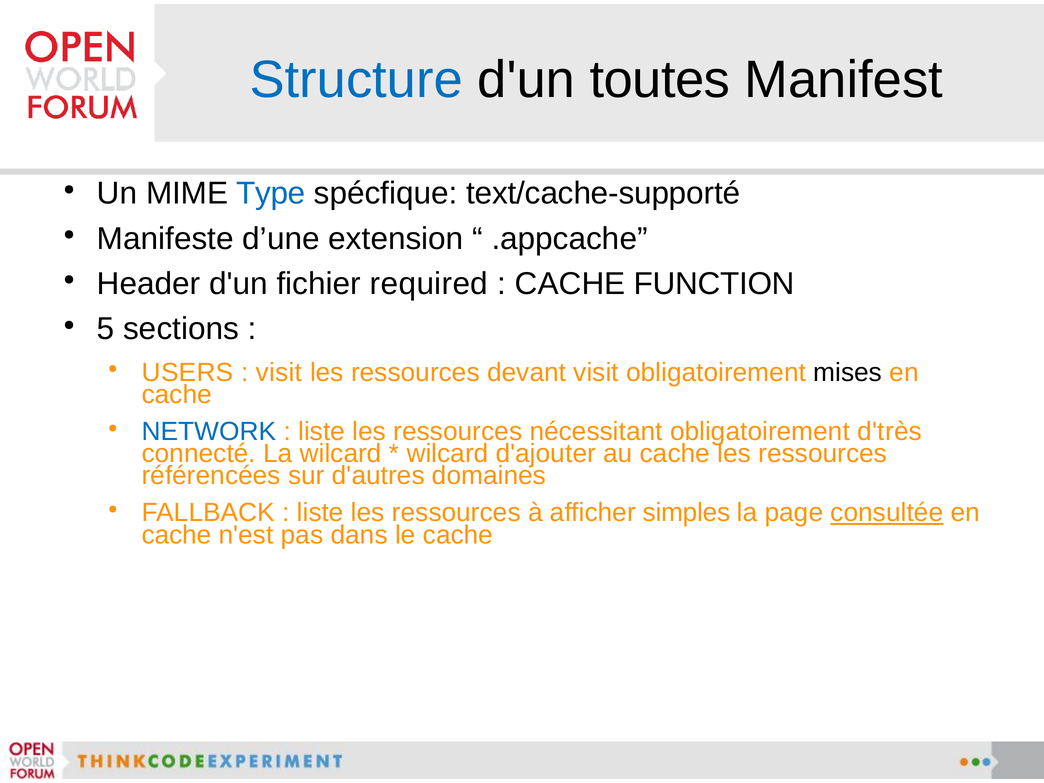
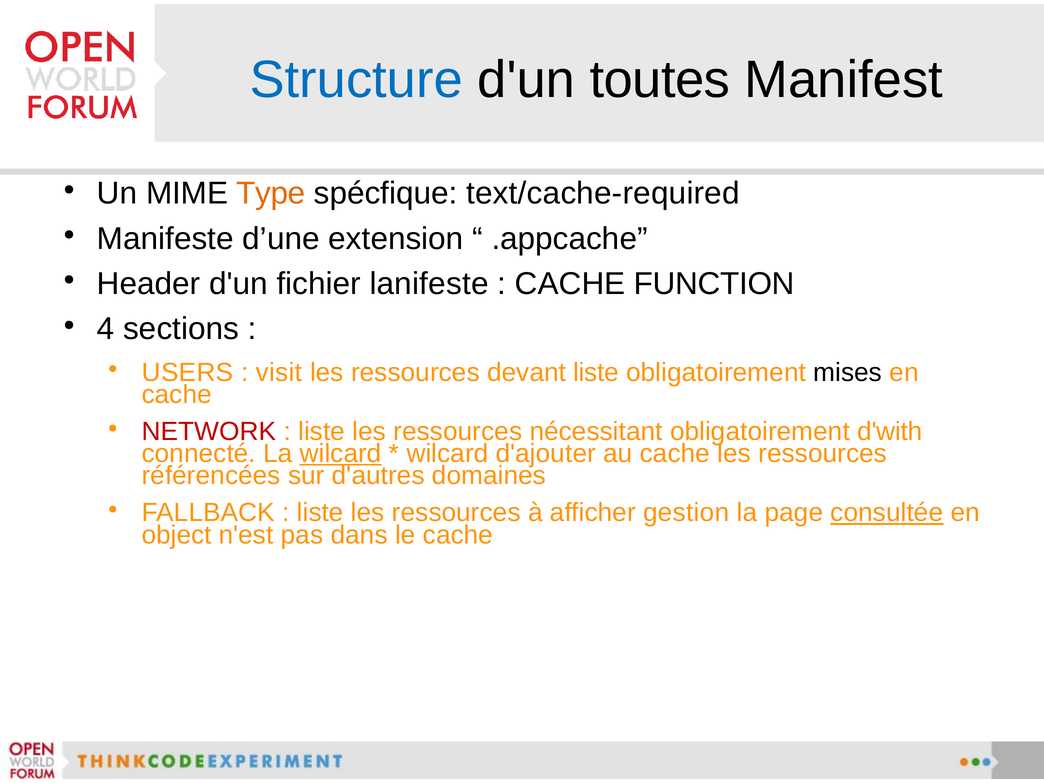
Type colour: blue -> orange (271, 193)
text/cache-supporté: text/cache-supporté -> text/cache-required (603, 193)
required: required -> lanifeste (429, 284)
5: 5 -> 4 (106, 329)
devant visit: visit -> liste (596, 372)
NETWORK colour: blue -> red (209, 431)
d'très: d'très -> d'with (890, 431)
wilcard underline: none -> present (341, 454)
simples: simples -> gestion (686, 513)
cache: cache -> object (177, 535)
